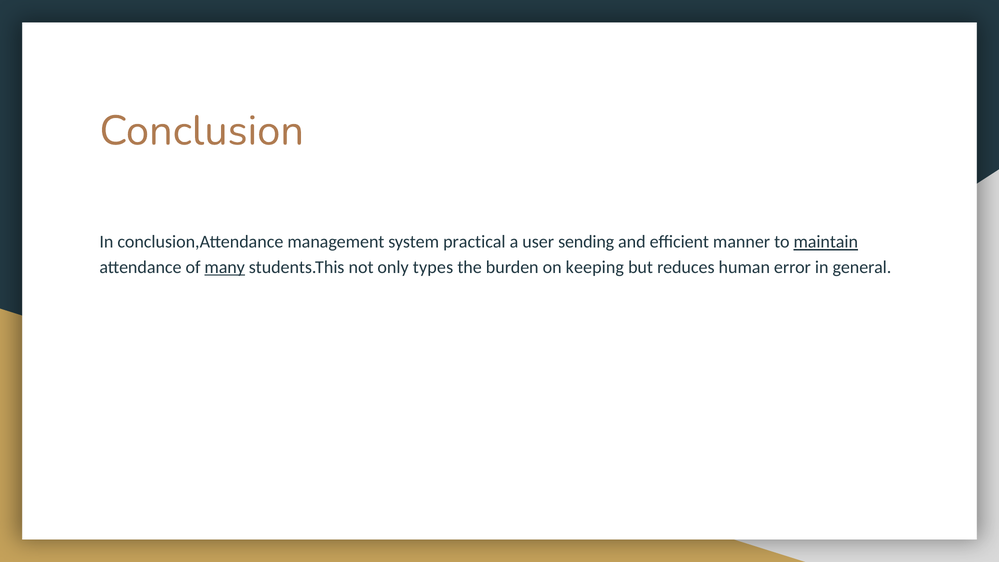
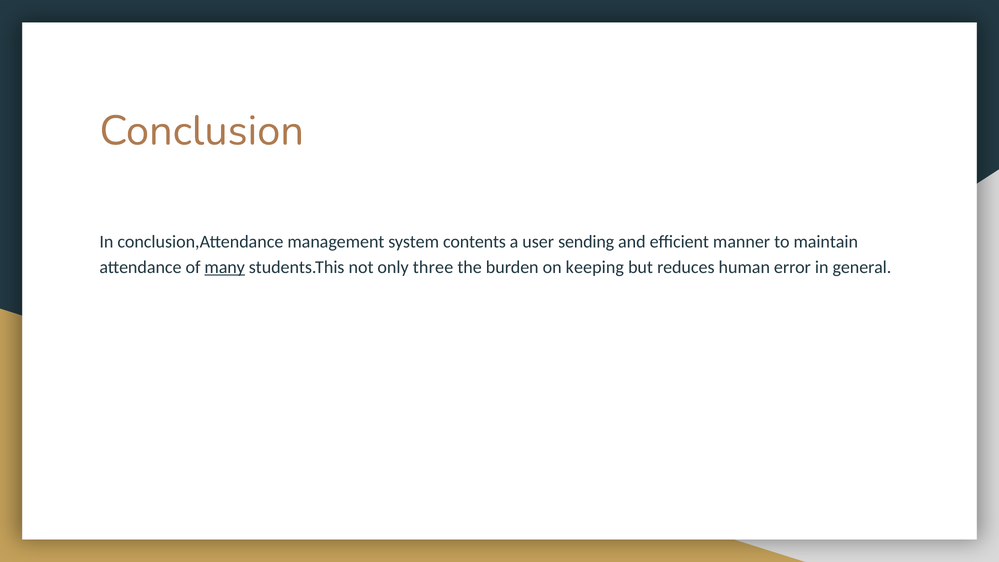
practical: practical -> contents (474, 242)
maintain underline: present -> none (826, 242)
types: types -> three (433, 267)
